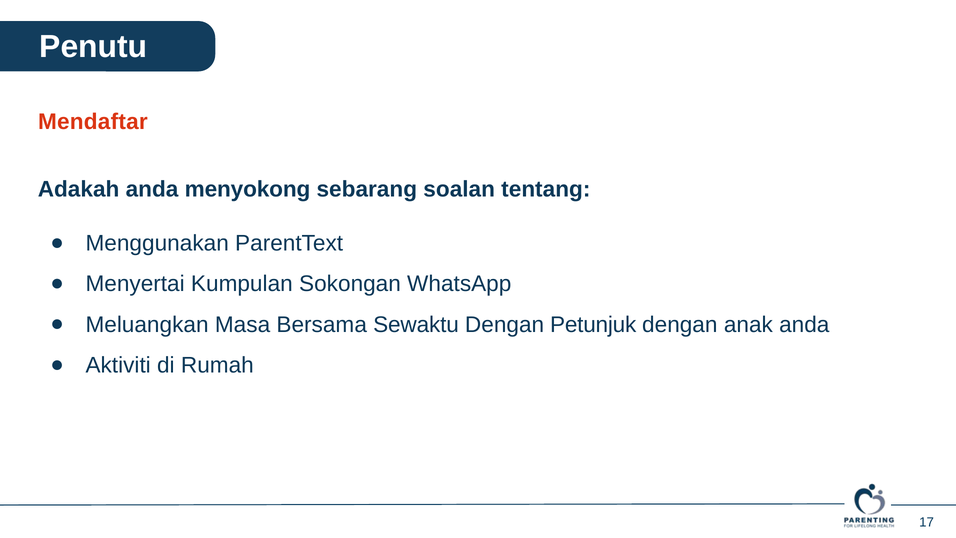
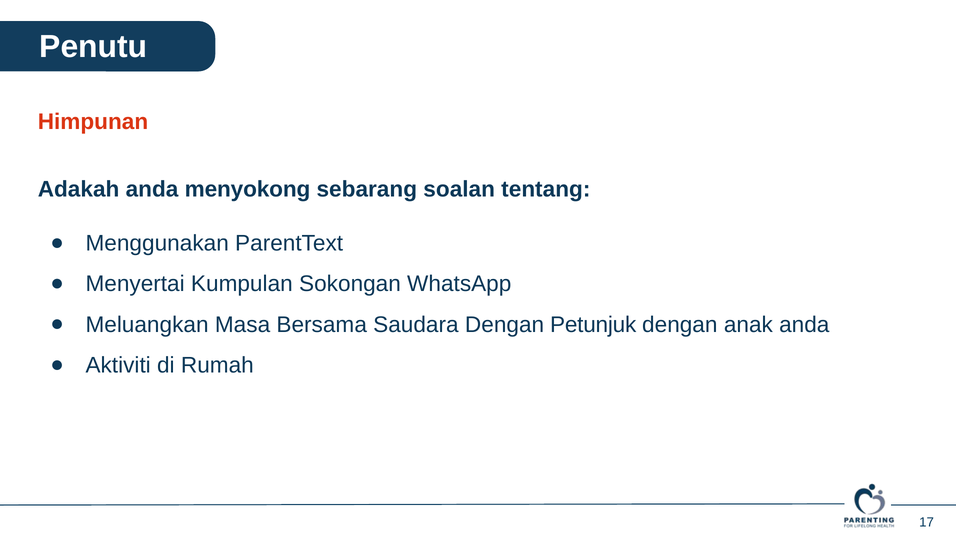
Mendaftar: Mendaftar -> Himpunan (93, 121)
Sewaktu: Sewaktu -> Saudara (416, 324)
